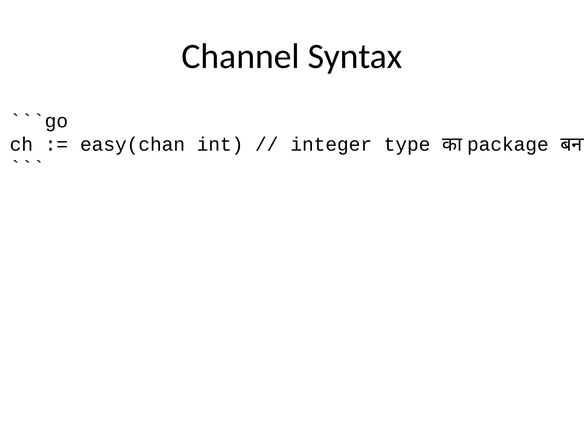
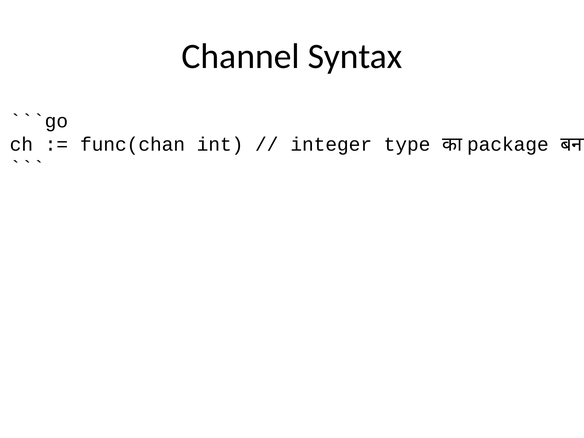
easy(chan: easy(chan -> func(chan (133, 144)
